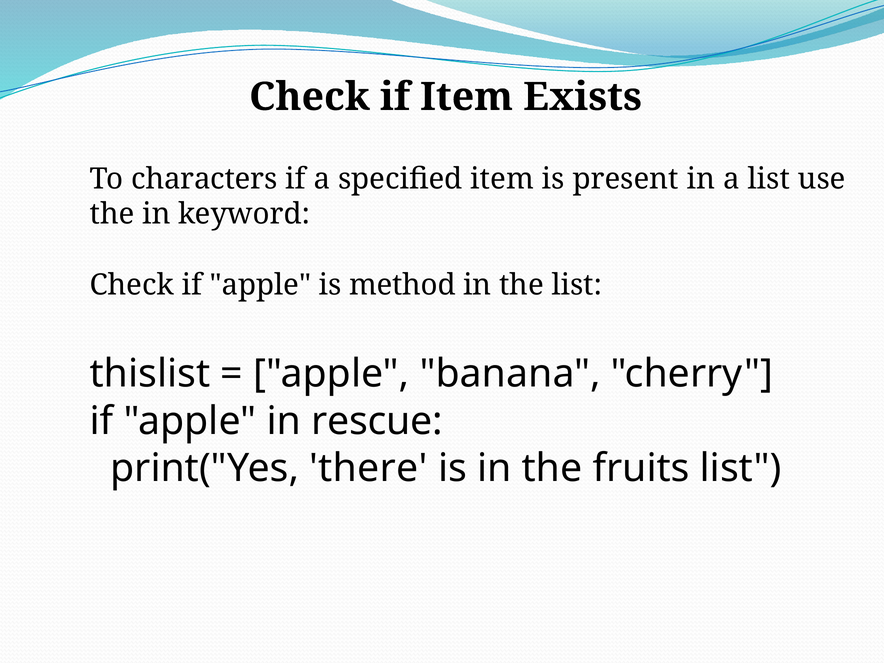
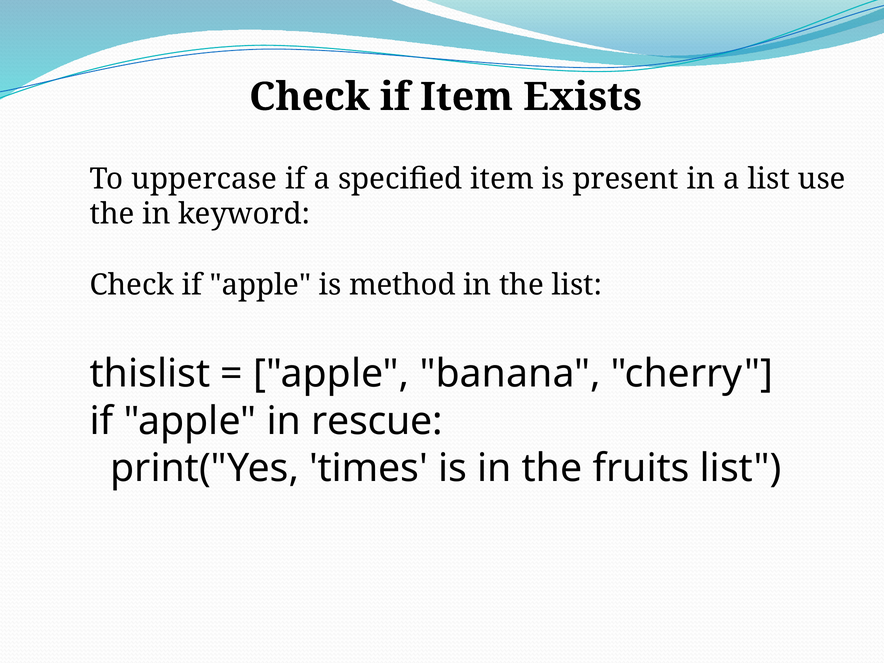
characters: characters -> uppercase (204, 179)
there: there -> times (369, 468)
